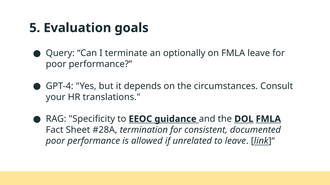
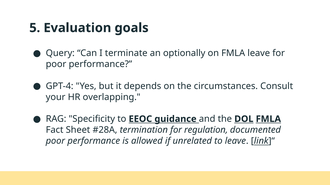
translations: translations -> overlapping (112, 97)
consistent: consistent -> regulation (206, 130)
